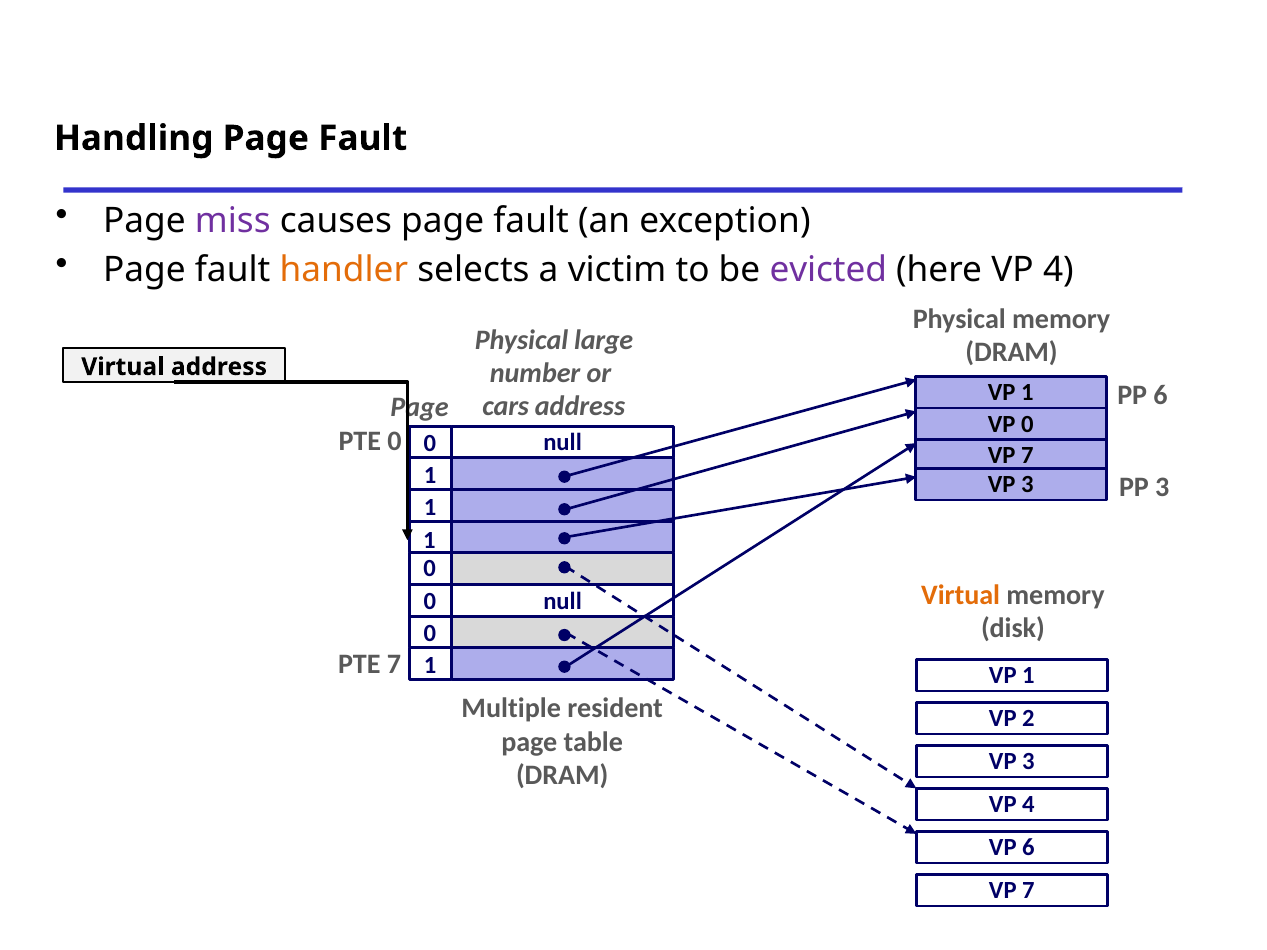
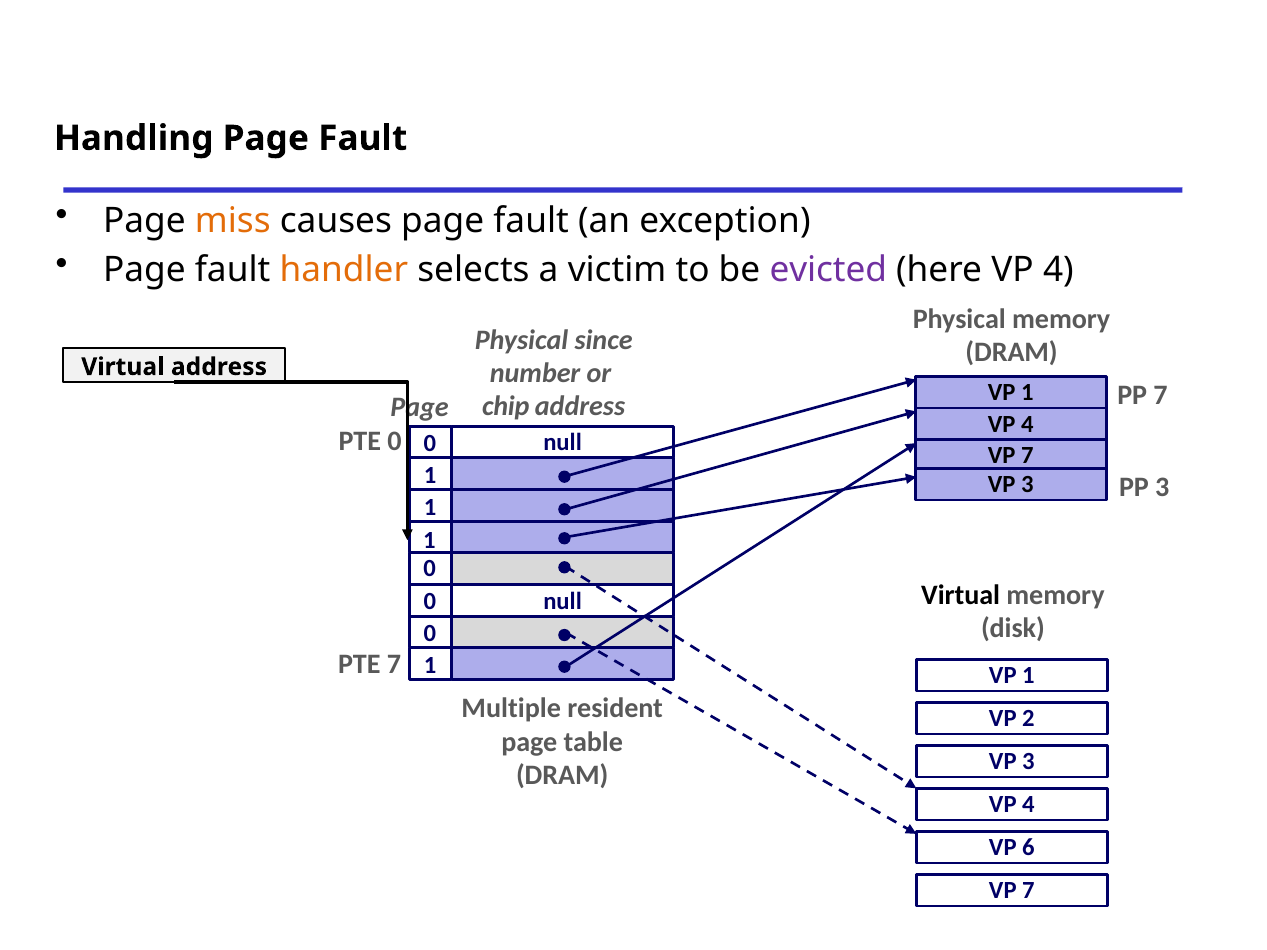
miss colour: purple -> orange (233, 221)
large: large -> since (604, 341)
PP 6: 6 -> 7 (1160, 395)
cars: cars -> chip (506, 407)
0: 0 -> 4 (1027, 425)
Virtual colour: orange -> black (961, 596)
